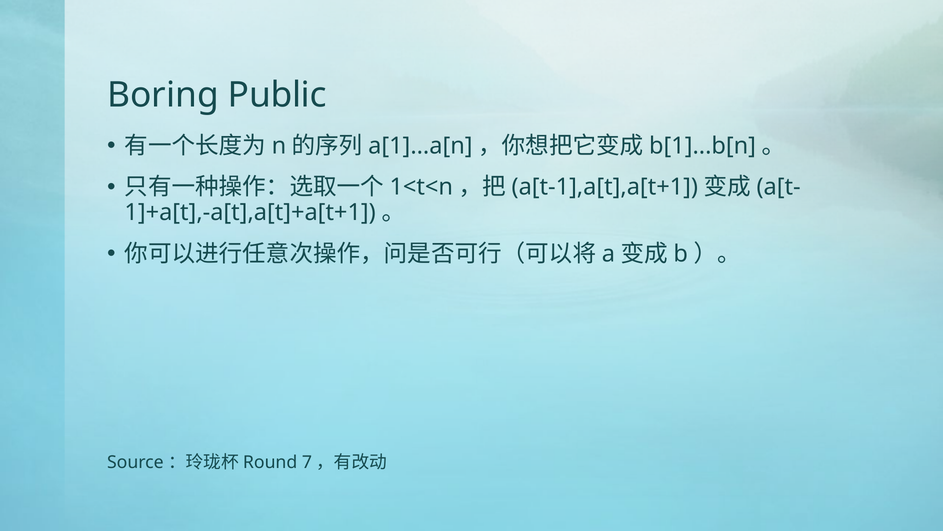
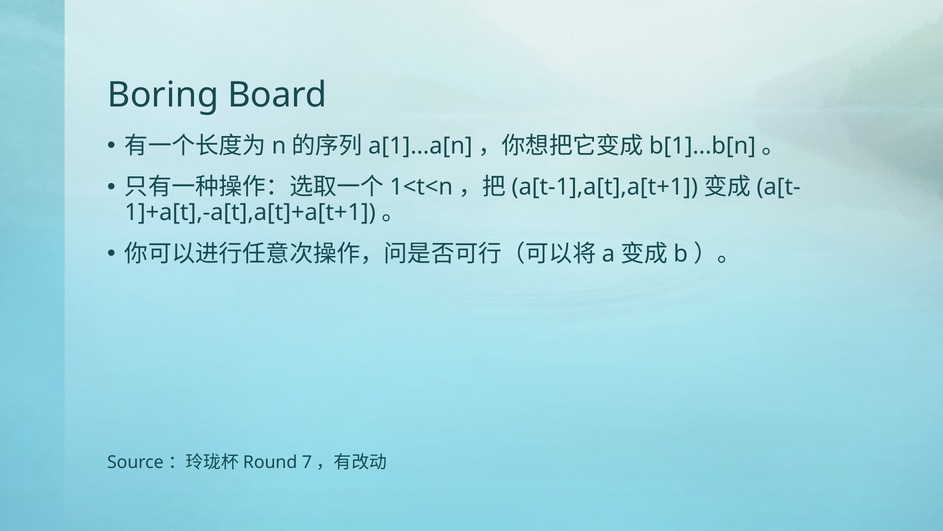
Public: Public -> Board (277, 95)
